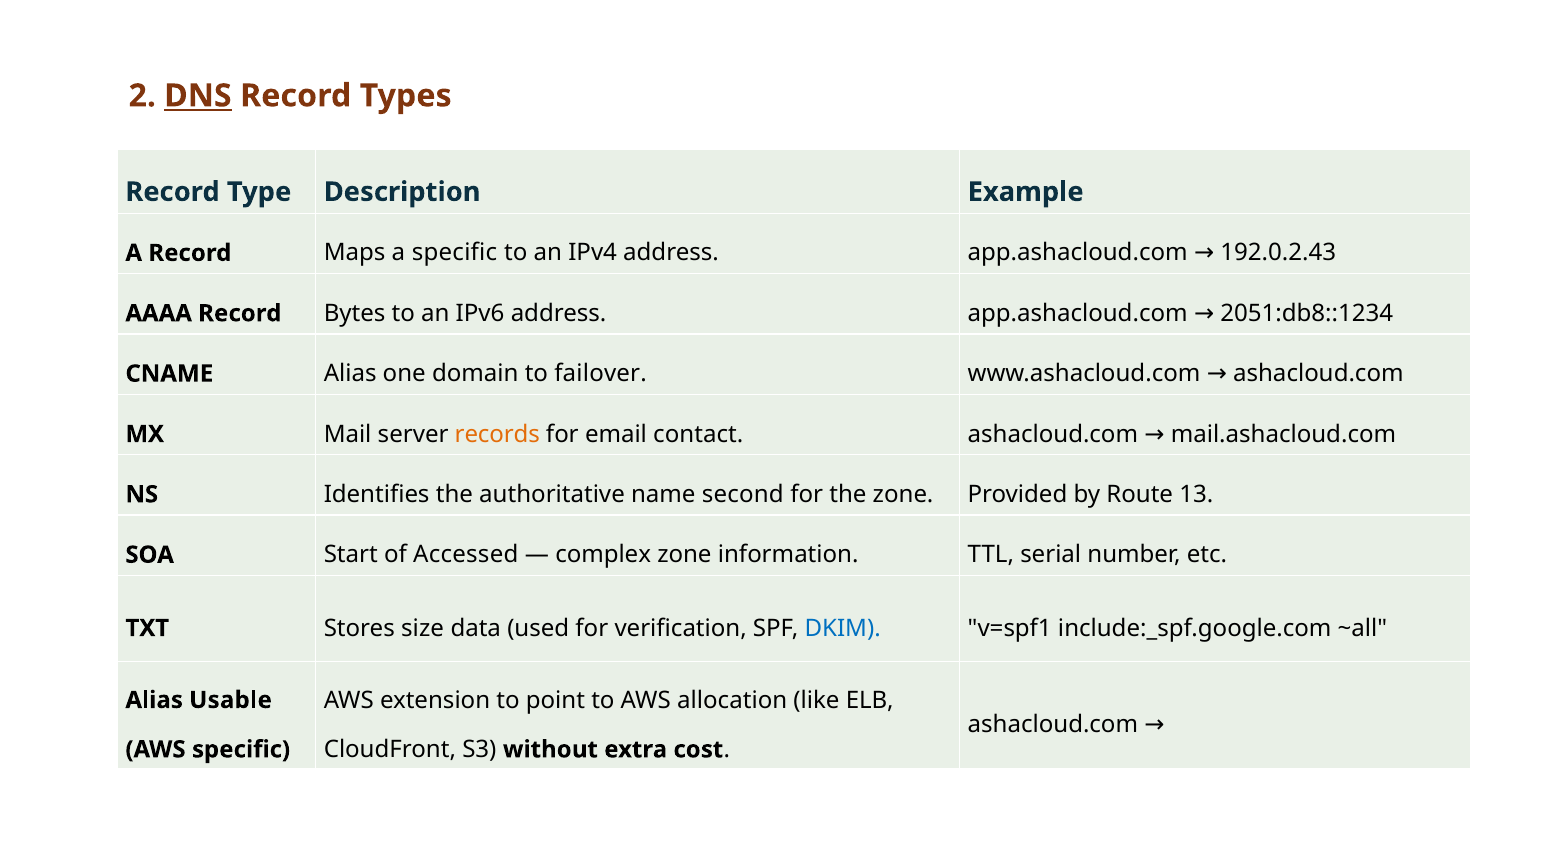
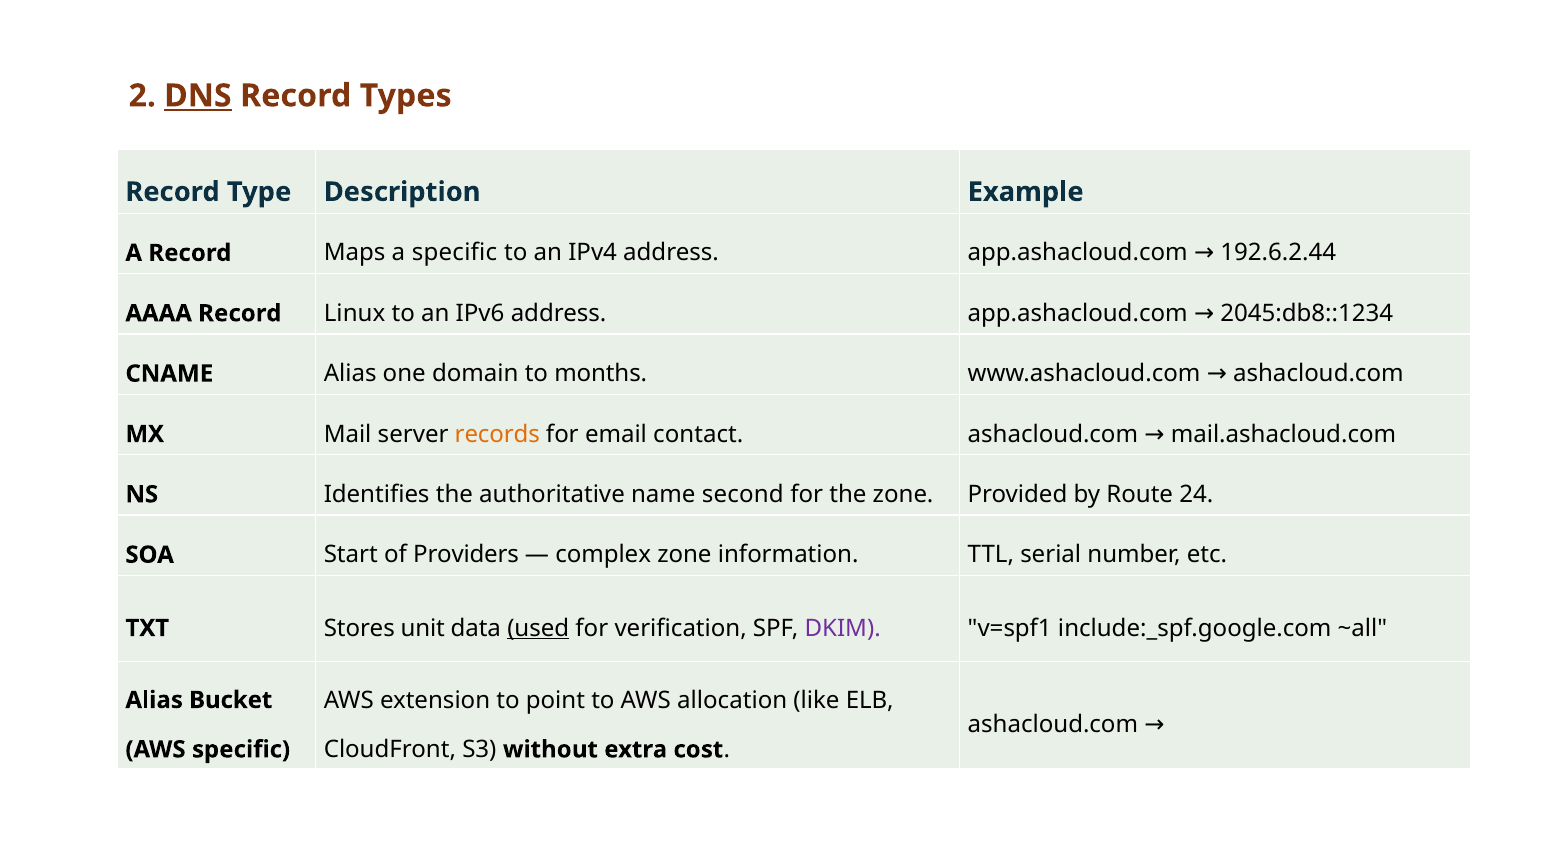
192.0.2.43: 192.0.2.43 -> 192.6.2.44 (1278, 253)
Bytes: Bytes -> Linux (355, 314)
2051:db8::1234: 2051:db8::1234 -> 2045:db8::1234 (1307, 314)
failover: failover -> months (601, 374)
13: 13 -> 24 (1196, 495)
Accessed: Accessed -> Providers (466, 555)
size: size -> unit (423, 628)
used underline: none -> present (538, 628)
DKIM colour: blue -> purple (843, 628)
Usable: Usable -> Bucket (231, 700)
